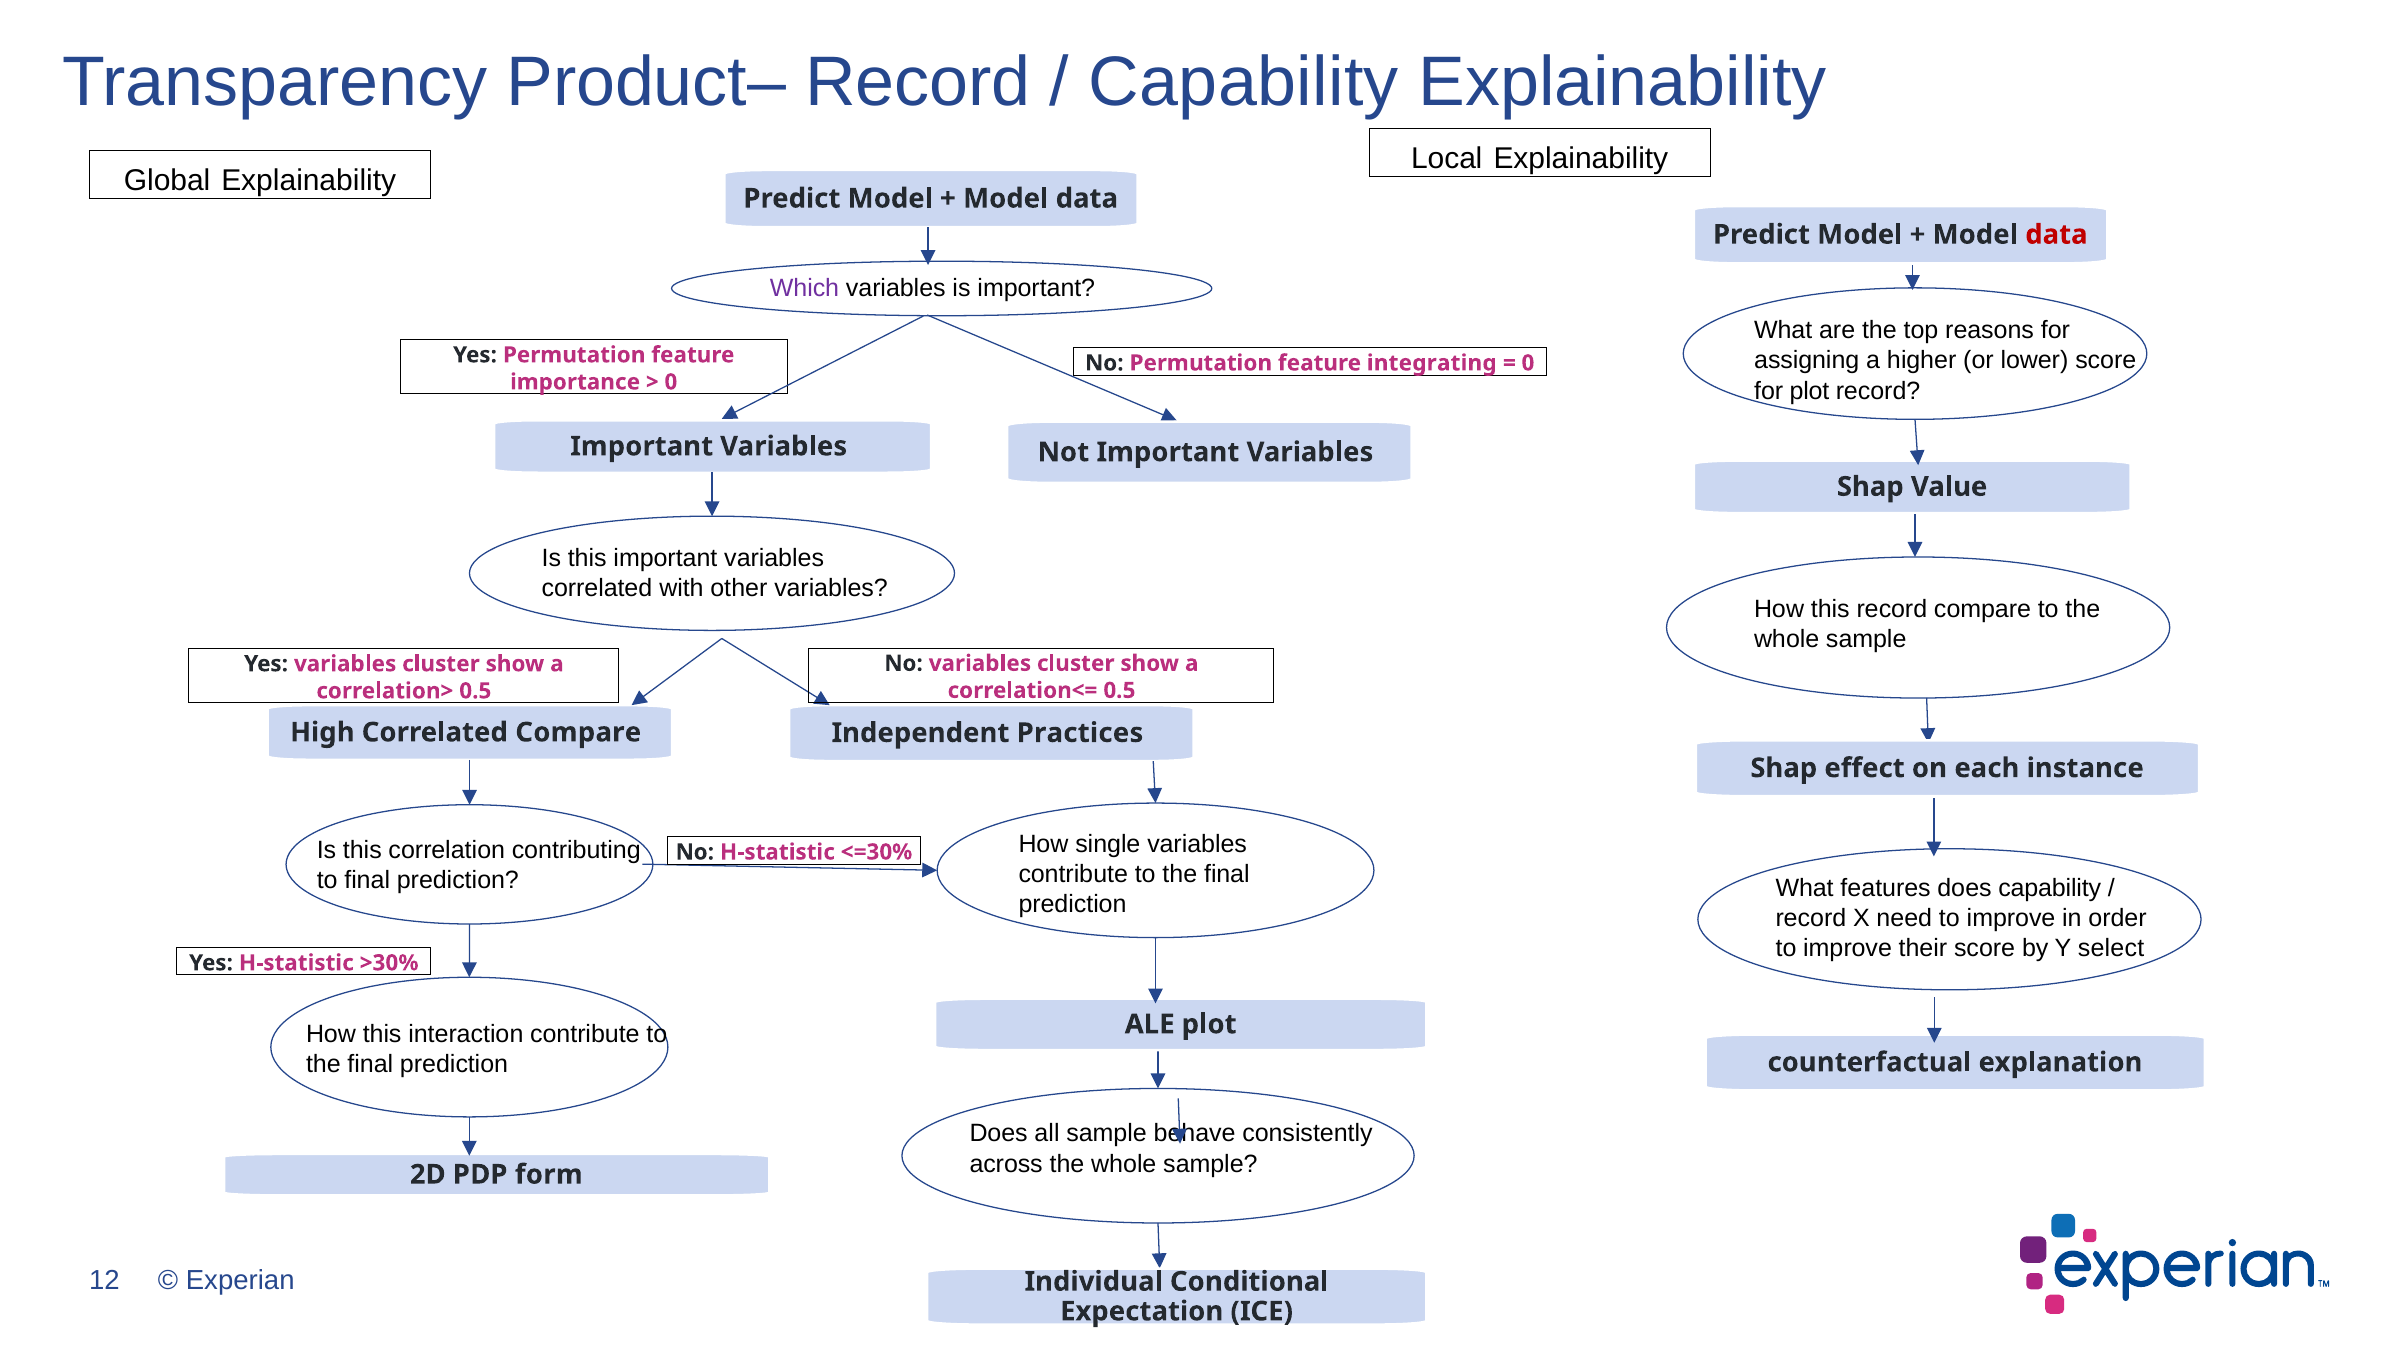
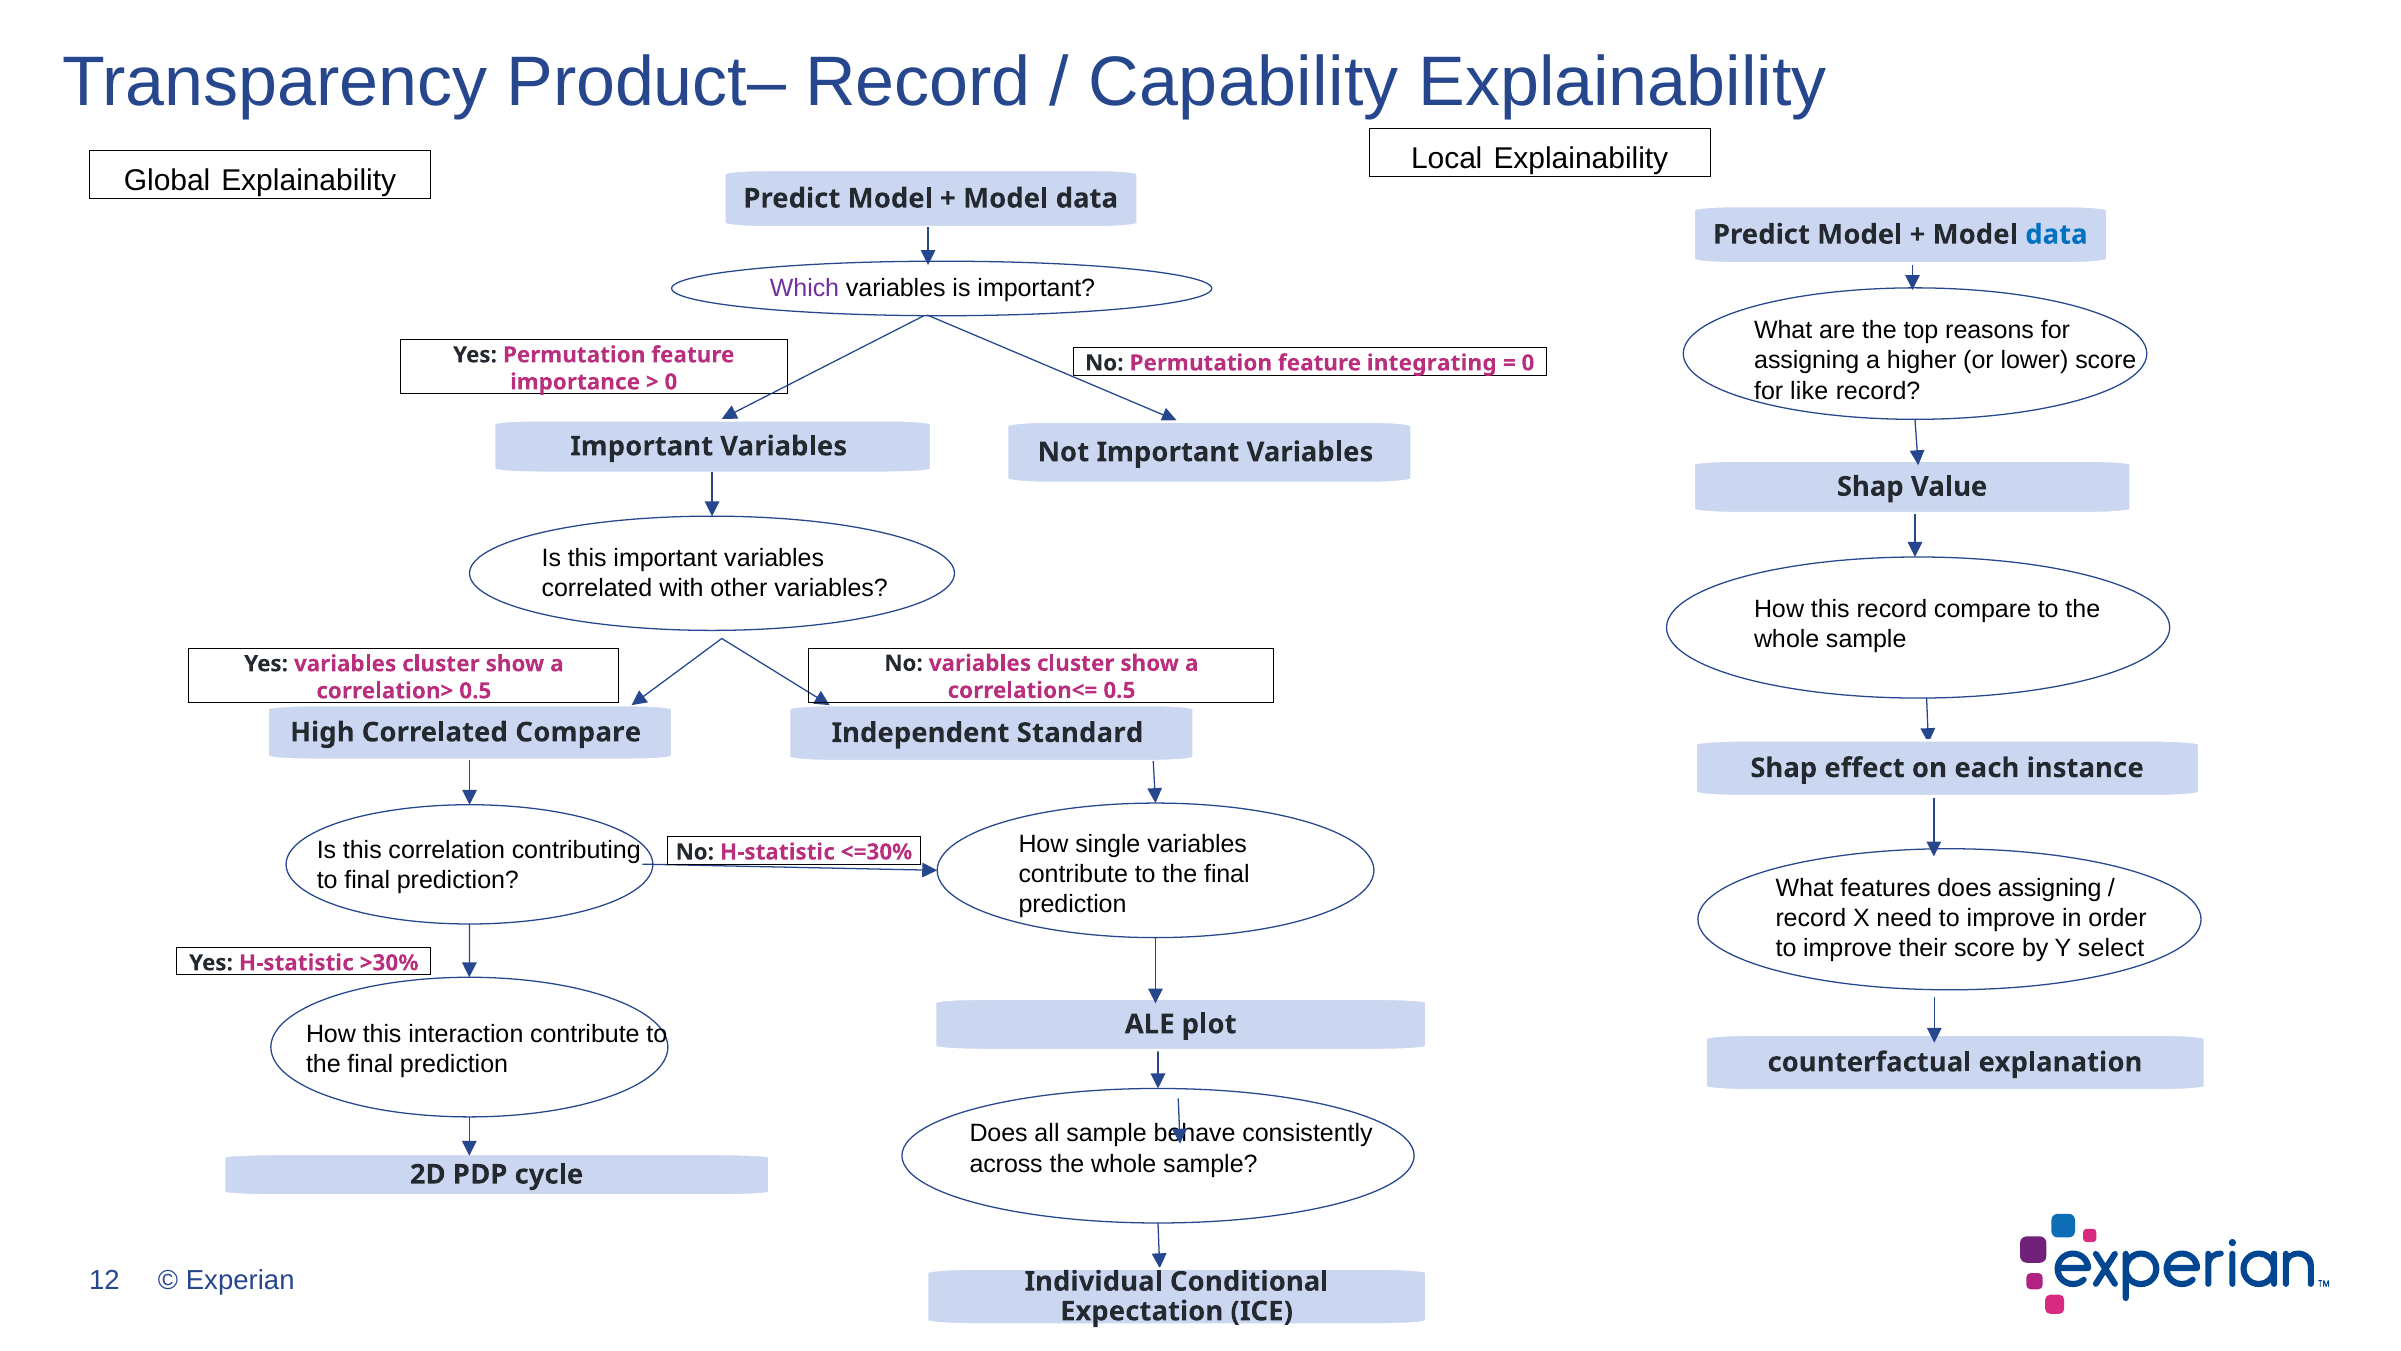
data colour: red -> blue (2056, 235)
for plot: plot -> like (1809, 391)
Practices: Practices -> Standard (1080, 733)
does capability: capability -> assigning (2050, 888)
form: form -> cycle (549, 1174)
